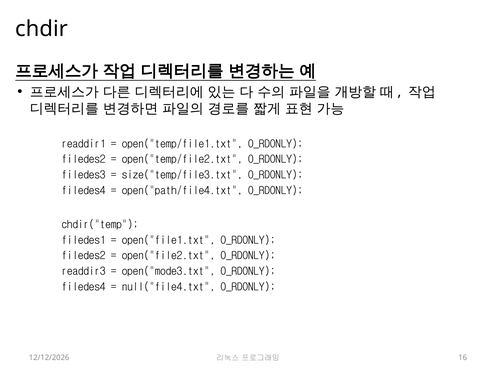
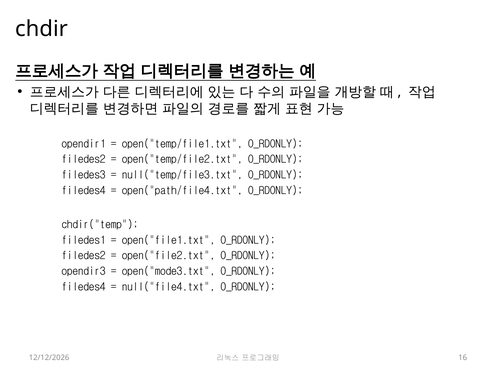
readdir1: readdir1 -> opendir1 (83, 144)
size("temp/file3.txt: size("temp/file3.txt -> null("temp/file3.txt (182, 175)
readdir3: readdir3 -> opendir3 (83, 271)
